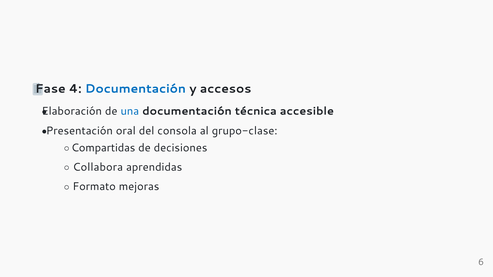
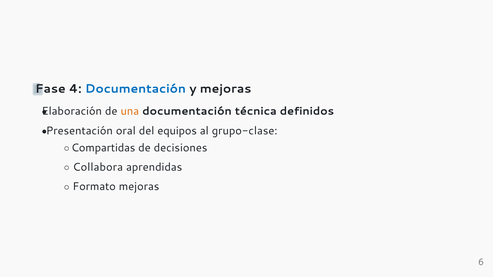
y accesos: accesos -> mejoras (226, 89)
una colour: blue -> orange (130, 111)
accesible: accesible -> definidos (307, 111)
consola: consola -> equipos (177, 131)
